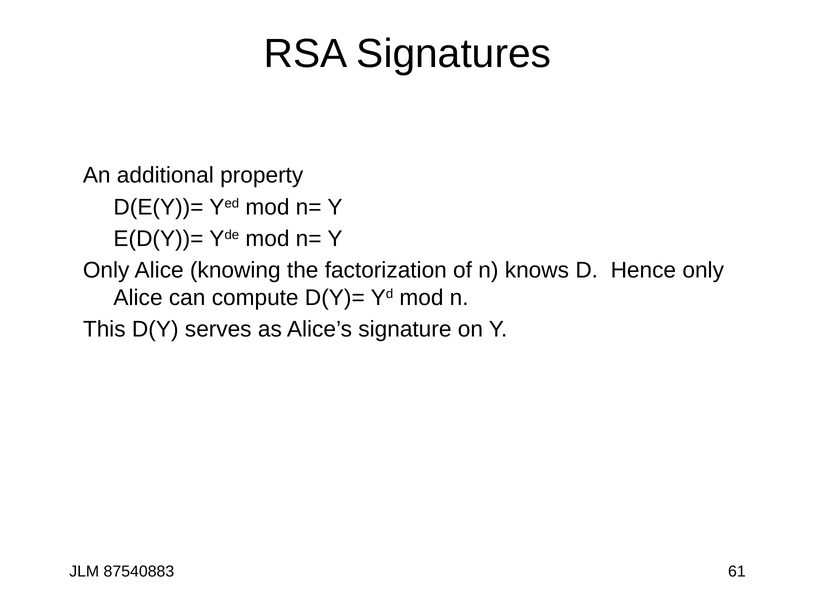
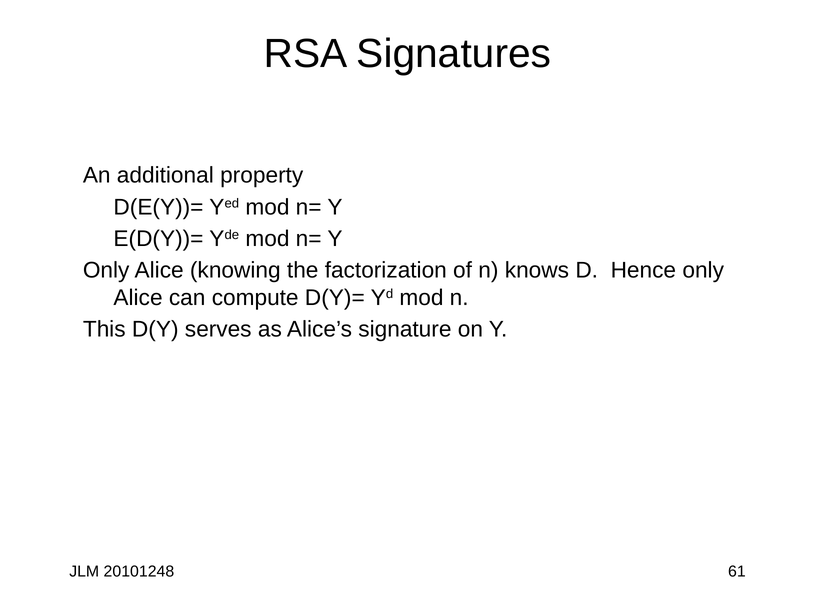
87540883: 87540883 -> 20101248 (139, 572)
